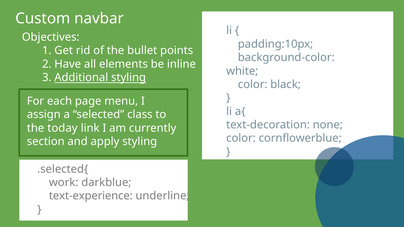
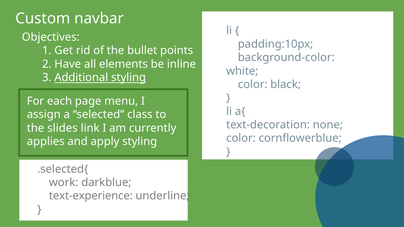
today: today -> slides (62, 128)
section: section -> applies (46, 142)
